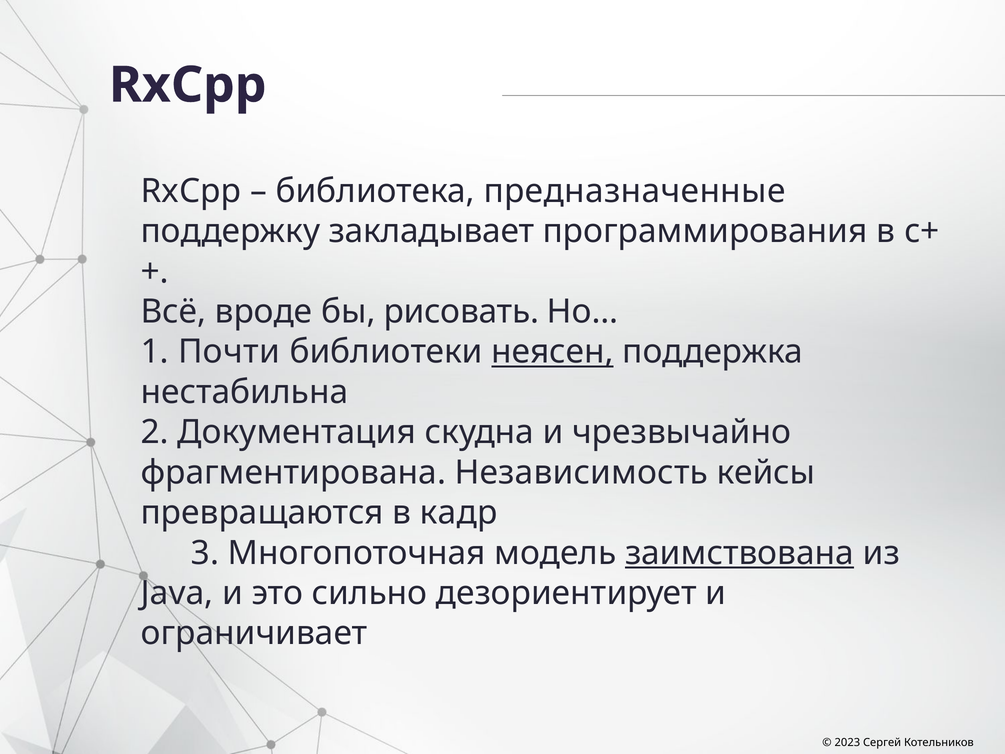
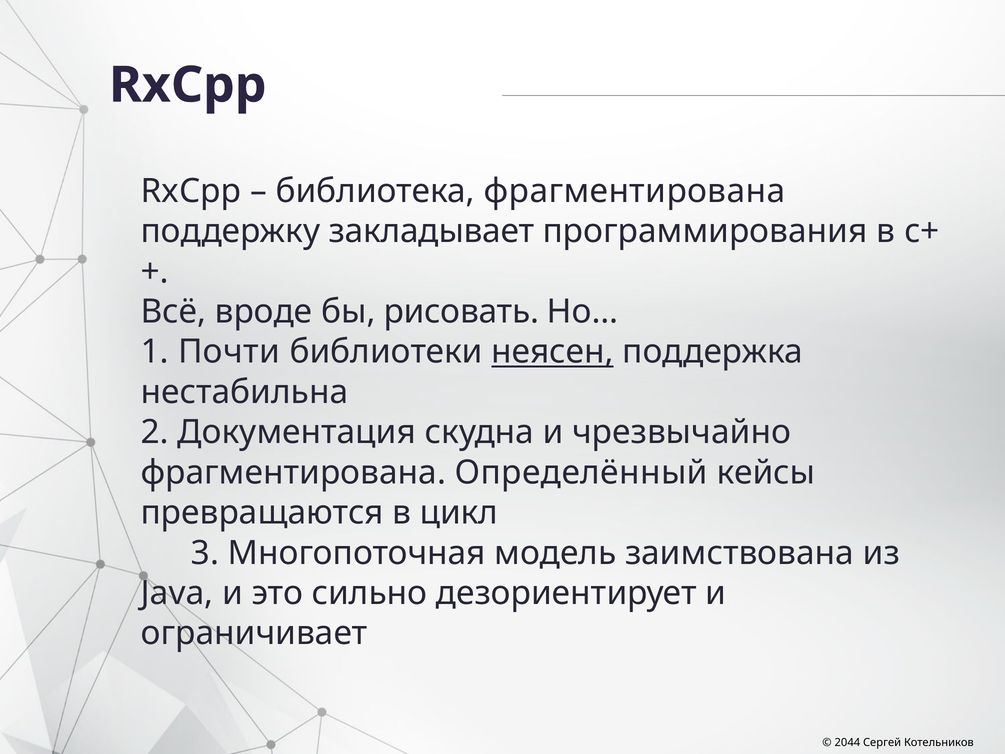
библиотека предназначенные: предназначенные -> фрагментирована (635, 191)
Независимость: Независимость -> Определённый (581, 472)
кадр: кадр -> цикл (459, 513)
заимствована underline: present -> none (740, 553)
2023: 2023 -> 2044 (847, 742)
